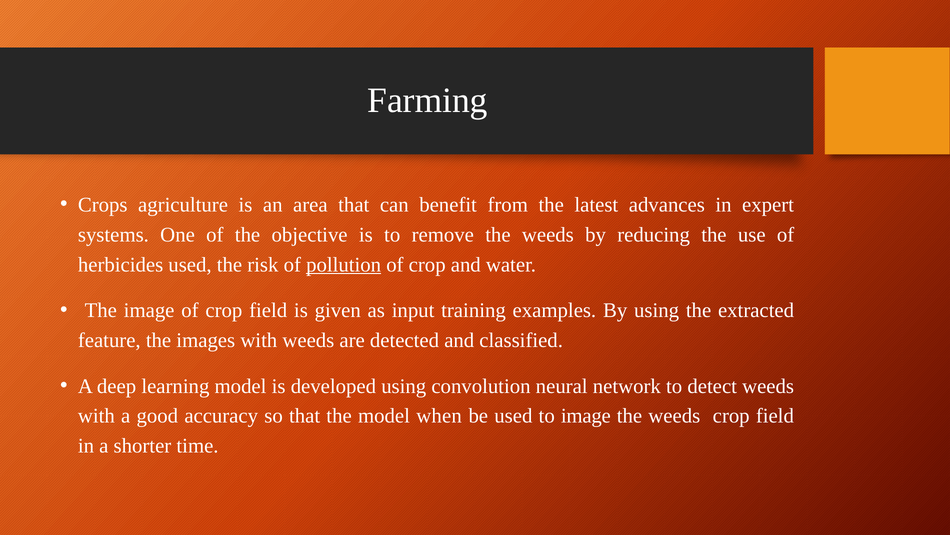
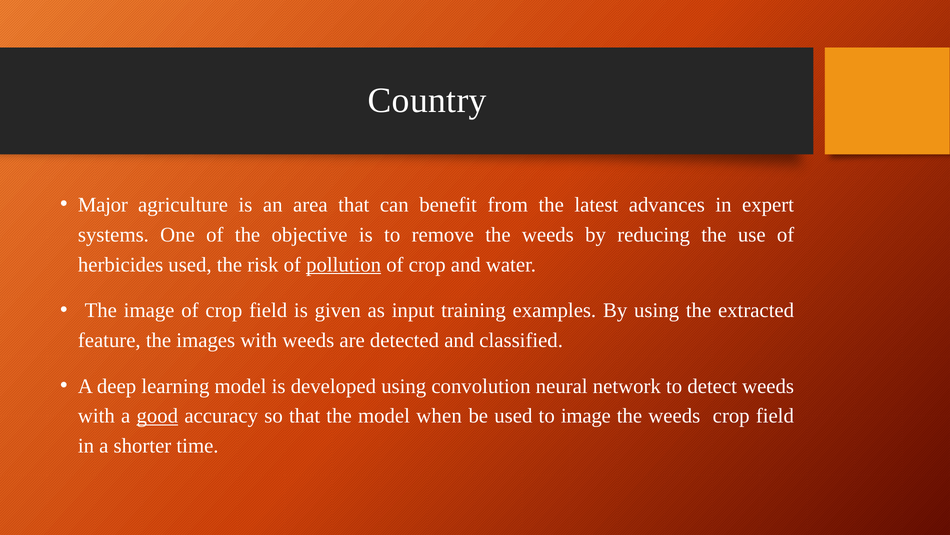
Farming: Farming -> Country (427, 101)
Crops: Crops -> Major (103, 205)
good underline: none -> present (157, 416)
